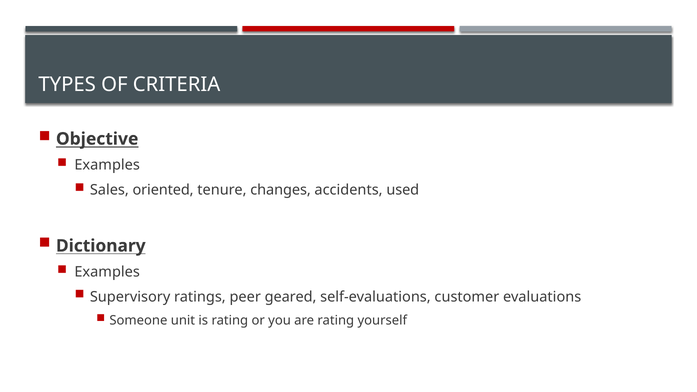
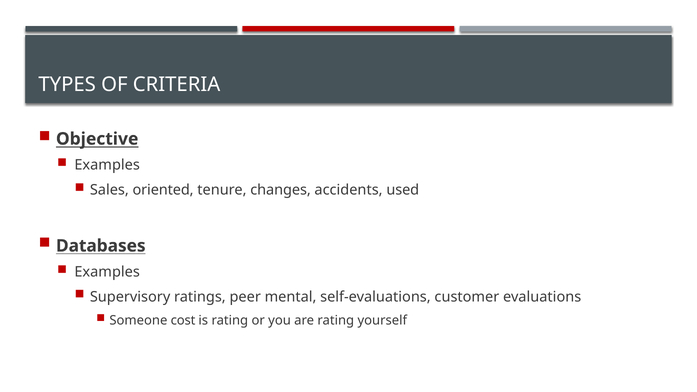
Dictionary: Dictionary -> Databases (101, 246)
geared: geared -> mental (291, 297)
unit: unit -> cost (183, 320)
